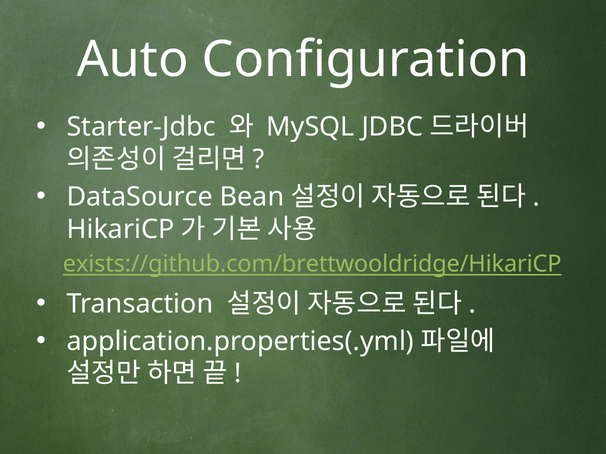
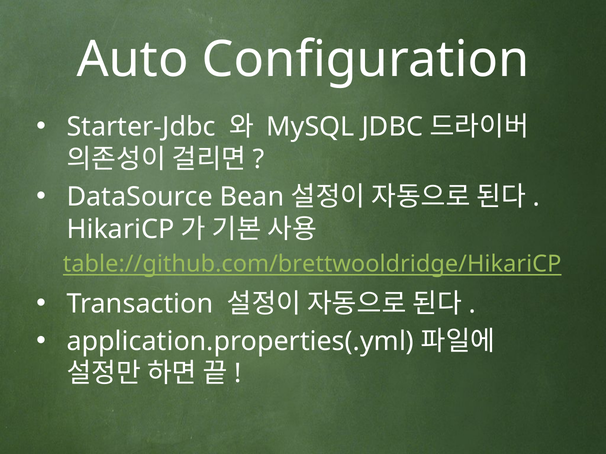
exists://github.com/brettwooldridge/HikariCP: exists://github.com/brettwooldridge/HikariCP -> table://github.com/brettwooldridge/HikariCP (312, 264)
